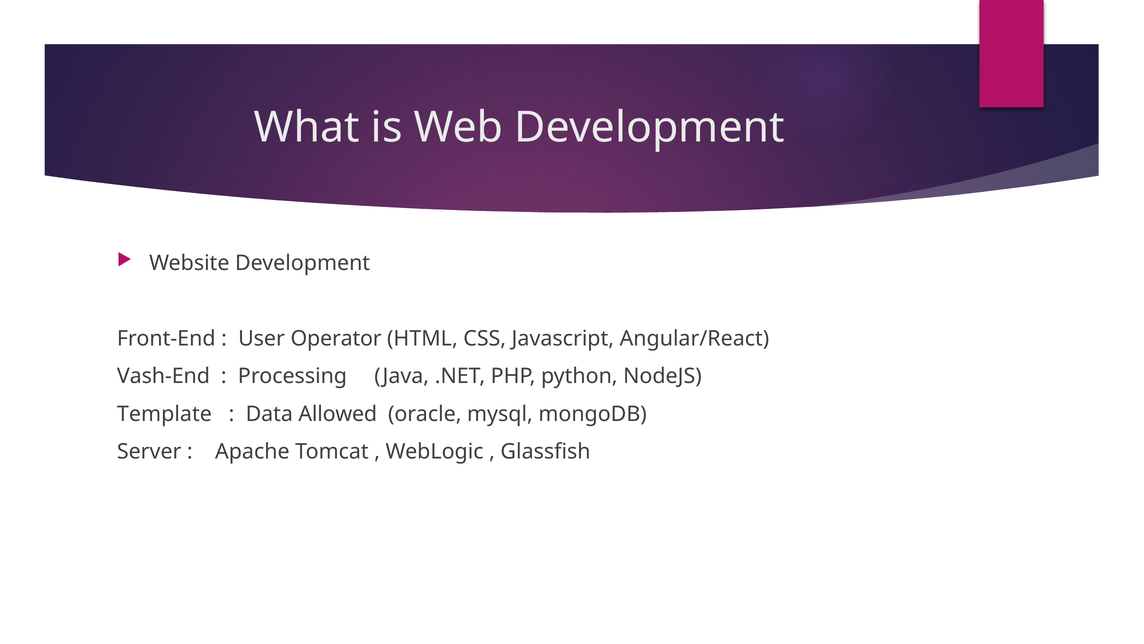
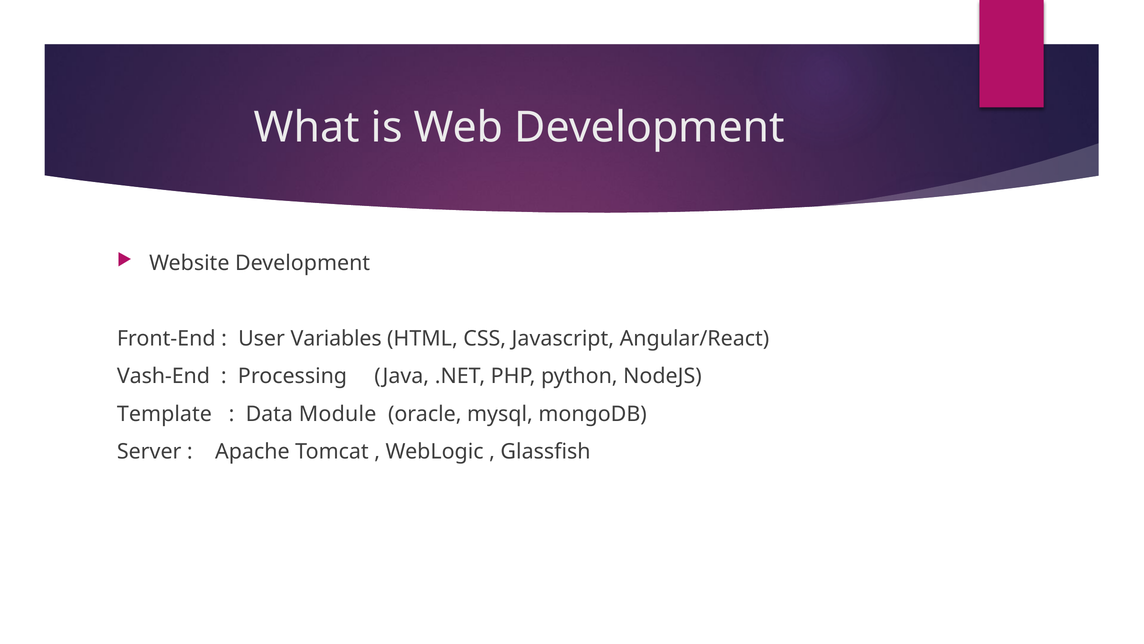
Operator: Operator -> Variables (336, 338)
Allowed: Allowed -> Module (338, 414)
